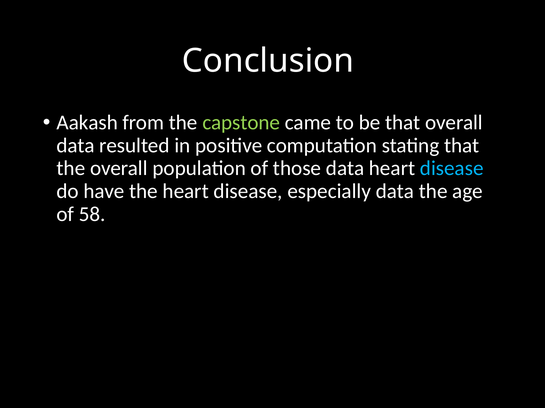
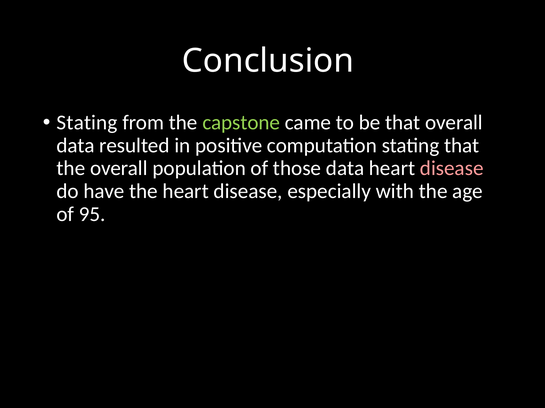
Aakash: Aakash -> Stating (87, 123)
disease colour: light blue -> pink (452, 169)
especially data: data -> with (395, 192)
58: 58 -> 95 (92, 214)
